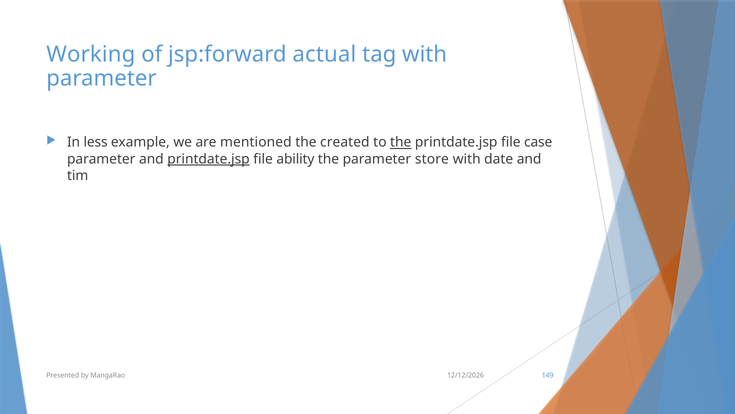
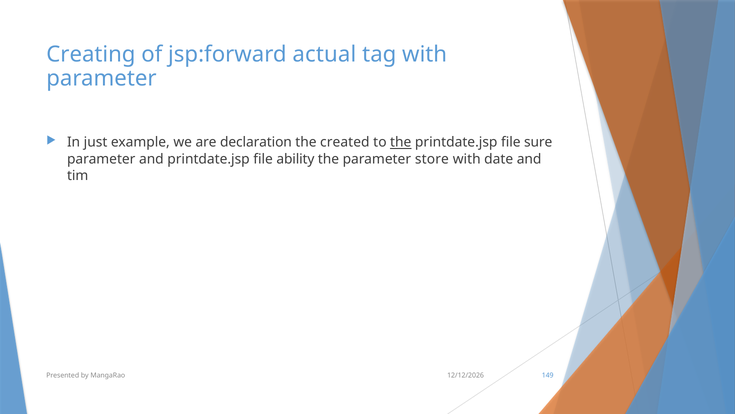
Working: Working -> Creating (91, 54)
less: less -> just (96, 142)
mentioned: mentioned -> declaration (256, 142)
case: case -> sure (538, 142)
printdate.jsp underline: present -> none (209, 159)
